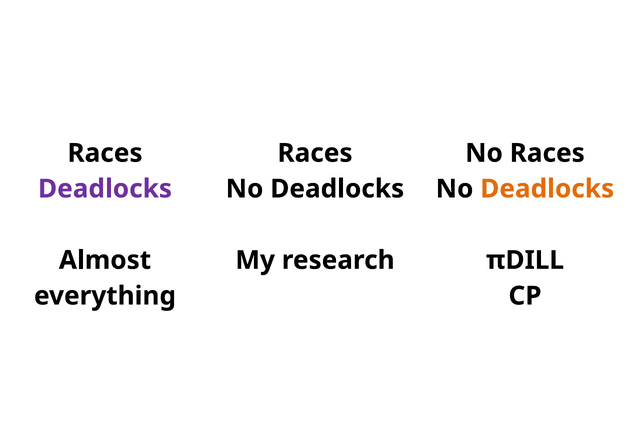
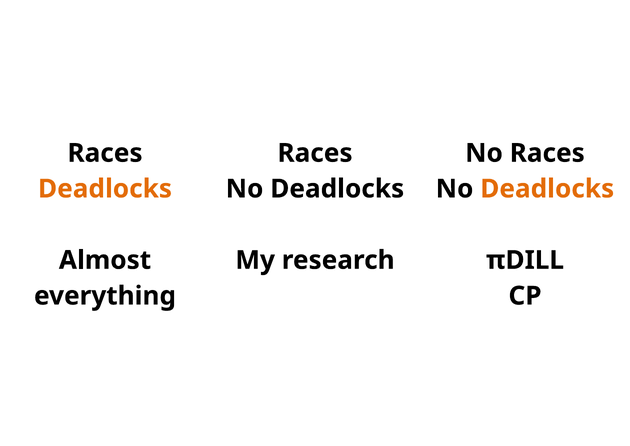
Deadlocks colour: purple -> orange (105, 189)
